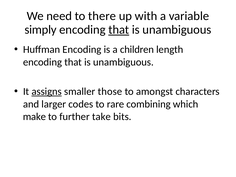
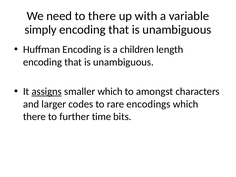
that underline: present -> none (119, 30)
smaller those: those -> which (110, 91)
combining: combining -> encodings (148, 104)
make: make -> there (34, 117)
take: take -> time (102, 117)
